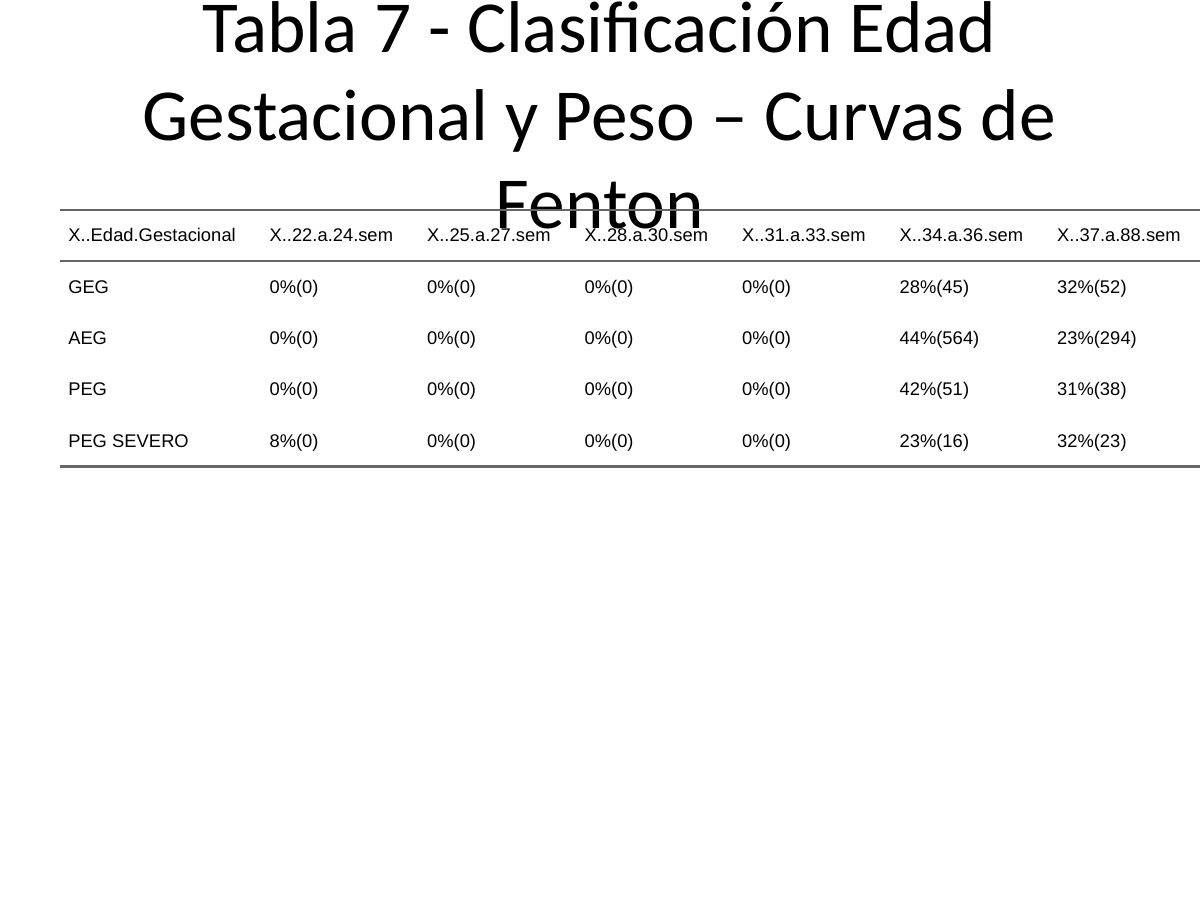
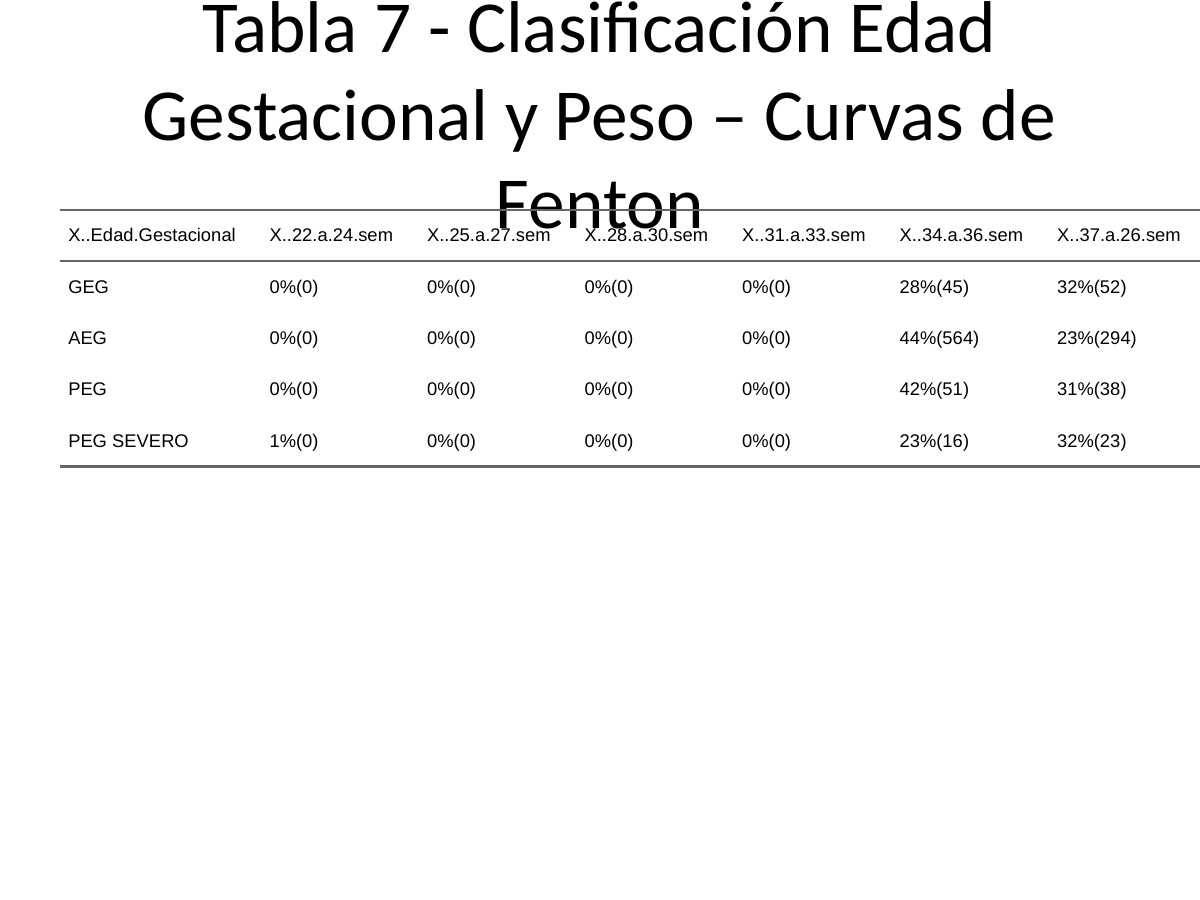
X..37.a.88.sem: X..37.a.88.sem -> X..37.a.26.sem (1119, 236)
8%(0: 8%(0 -> 1%(0 (294, 441)
